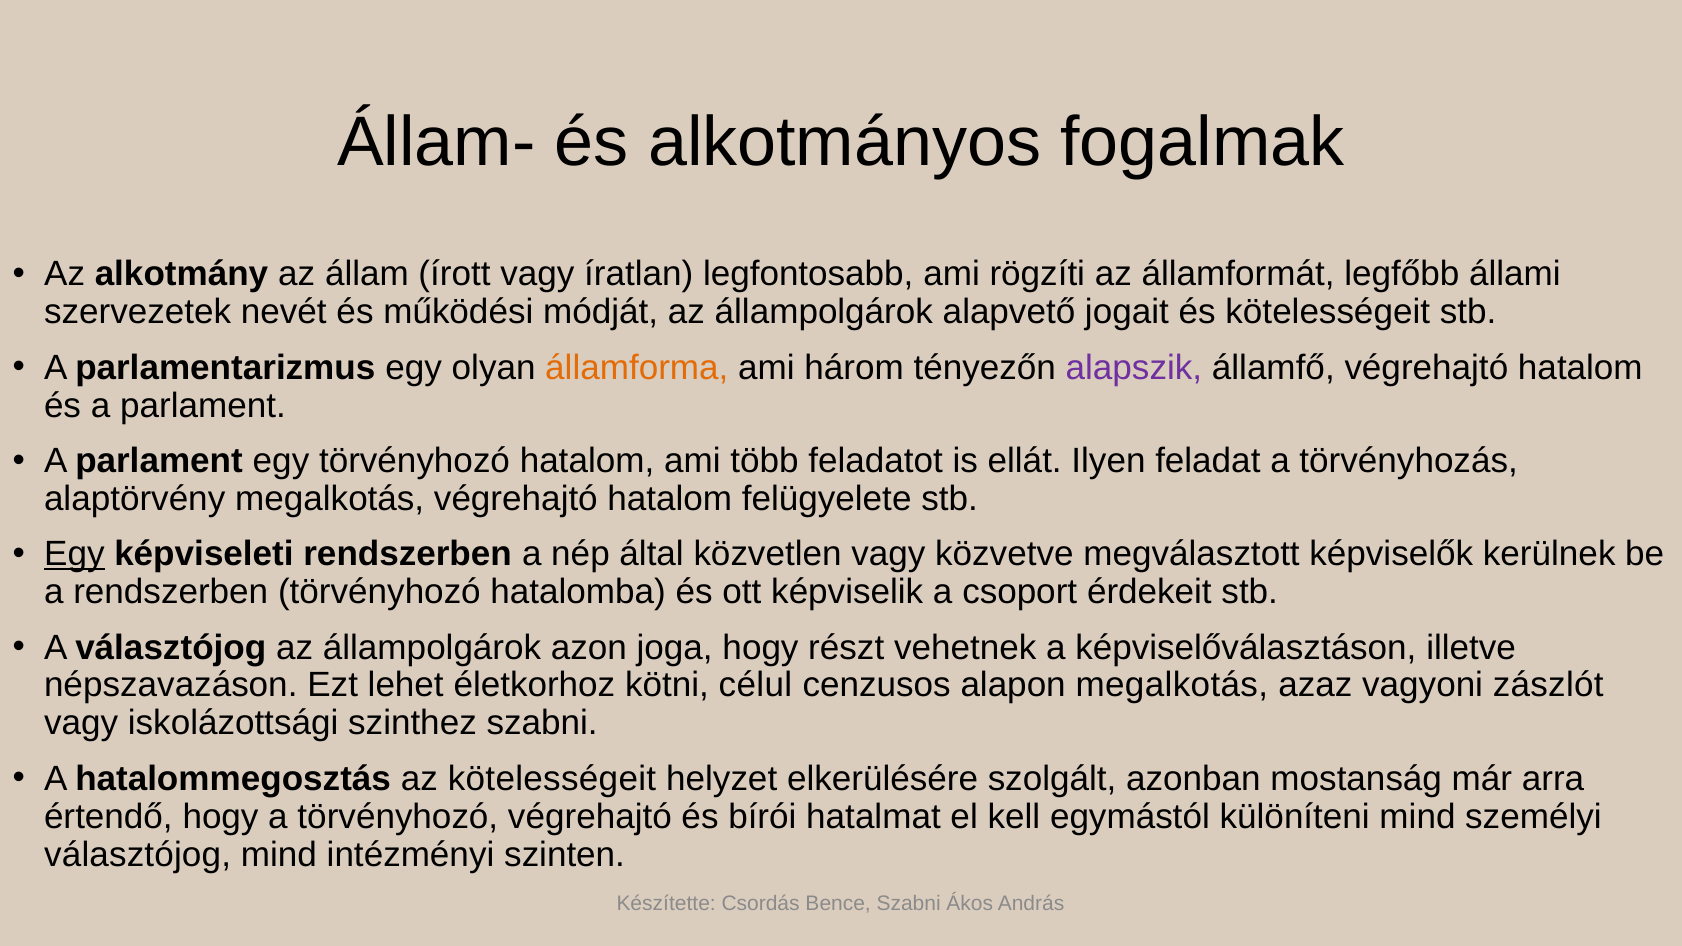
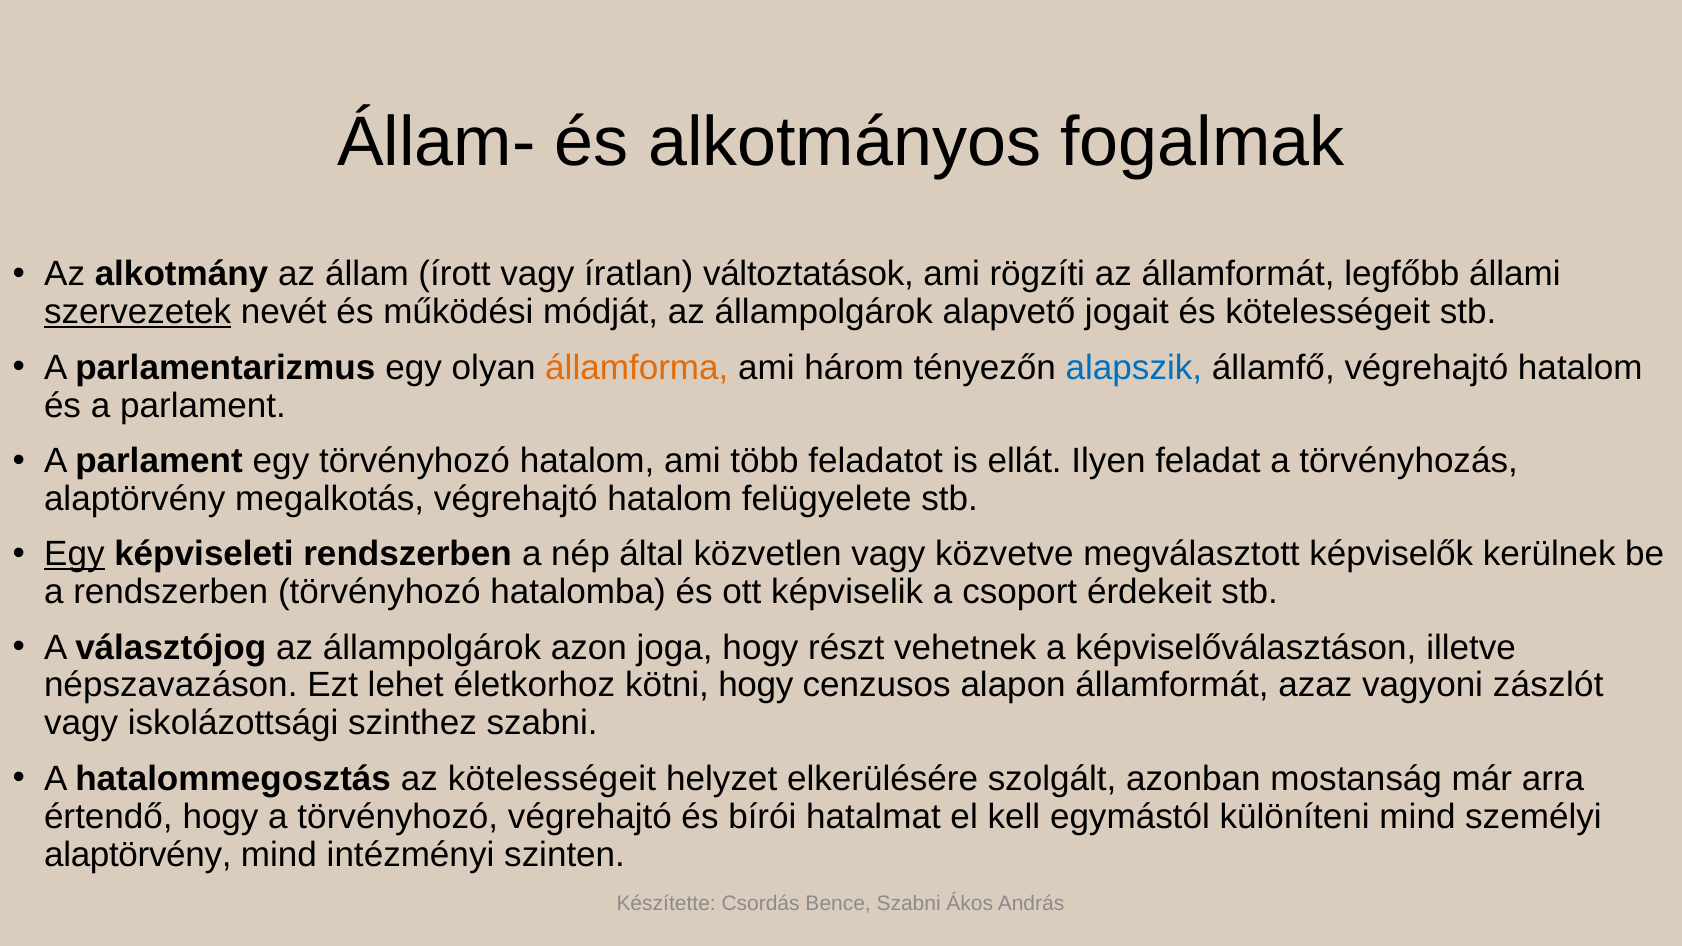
legfontosabb: legfontosabb -> változtatások (808, 274)
szervezetek underline: none -> present (138, 312)
alapszik colour: purple -> blue (1134, 368)
kötni célul: célul -> hogy (756, 685)
alapon megalkotás: megalkotás -> államformát (1172, 685)
választójog: választójog -> alaptörvény (138, 855)
